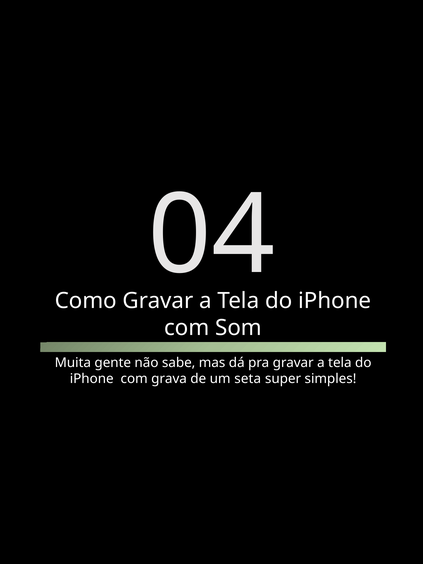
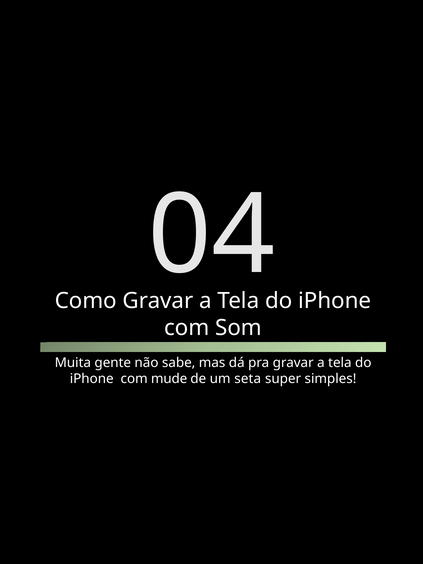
grava: grava -> mude (169, 379)
